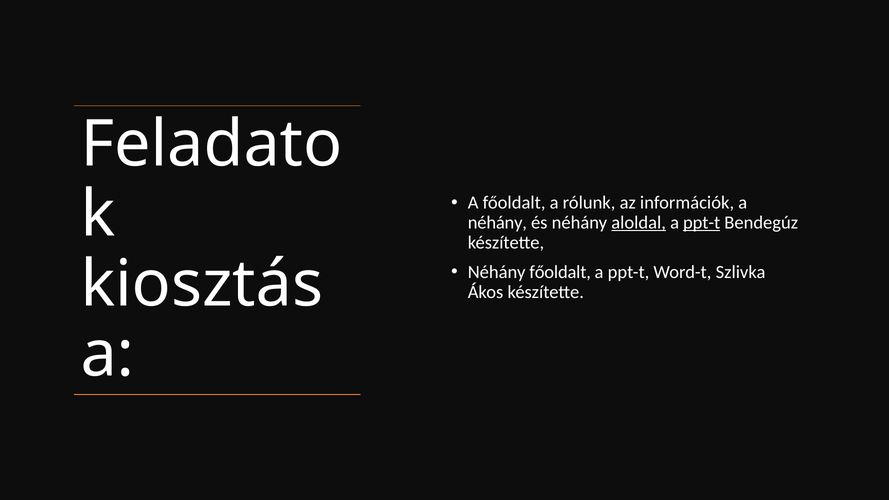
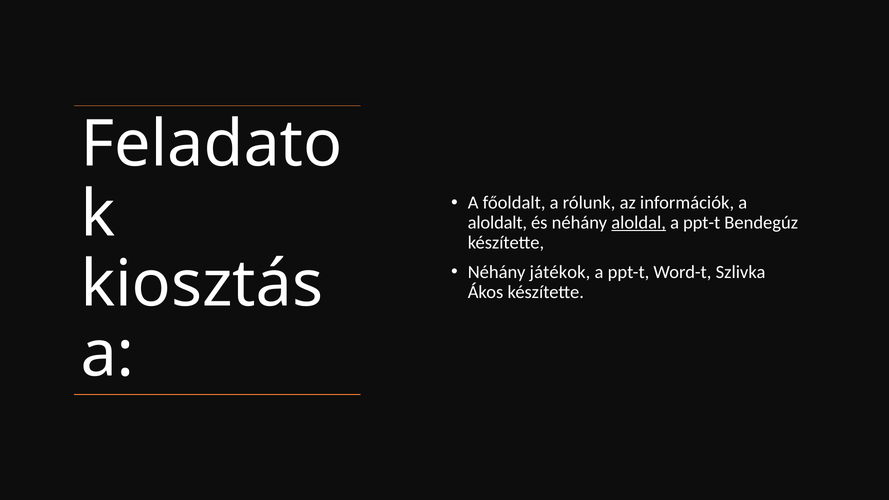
néhány: néhány -> aloldalt (497, 223)
ppt-t underline: present -> none (702, 223)
Néhány főoldalt: főoldalt -> játékok (560, 272)
